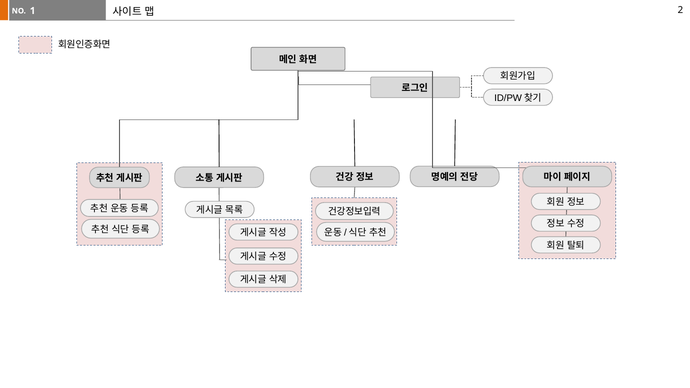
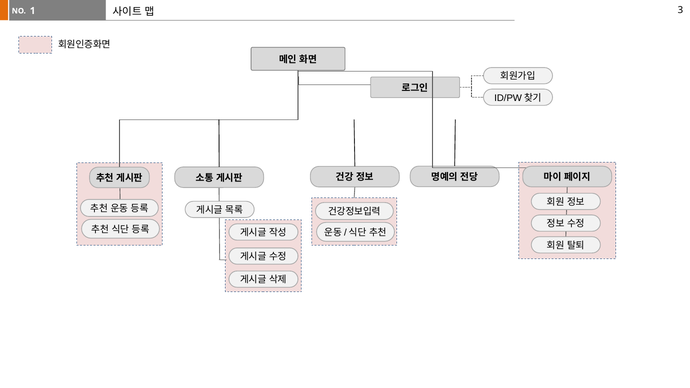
2: 2 -> 3 (680, 10)
